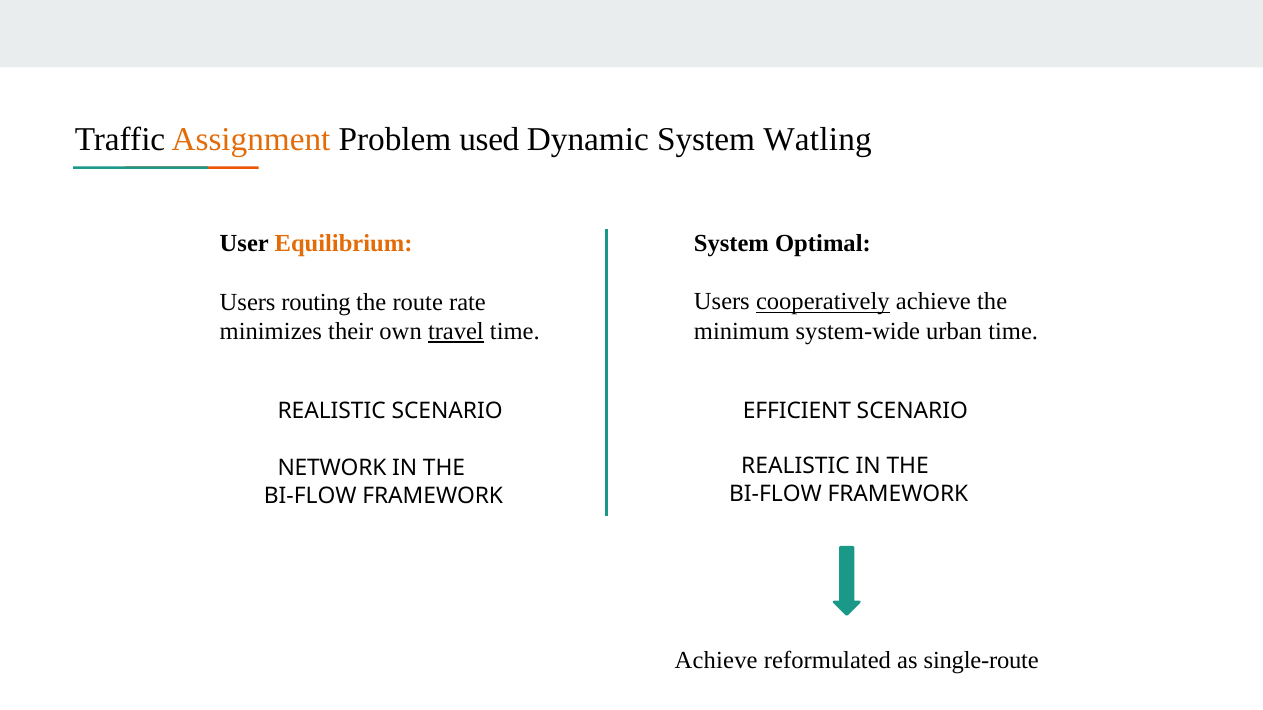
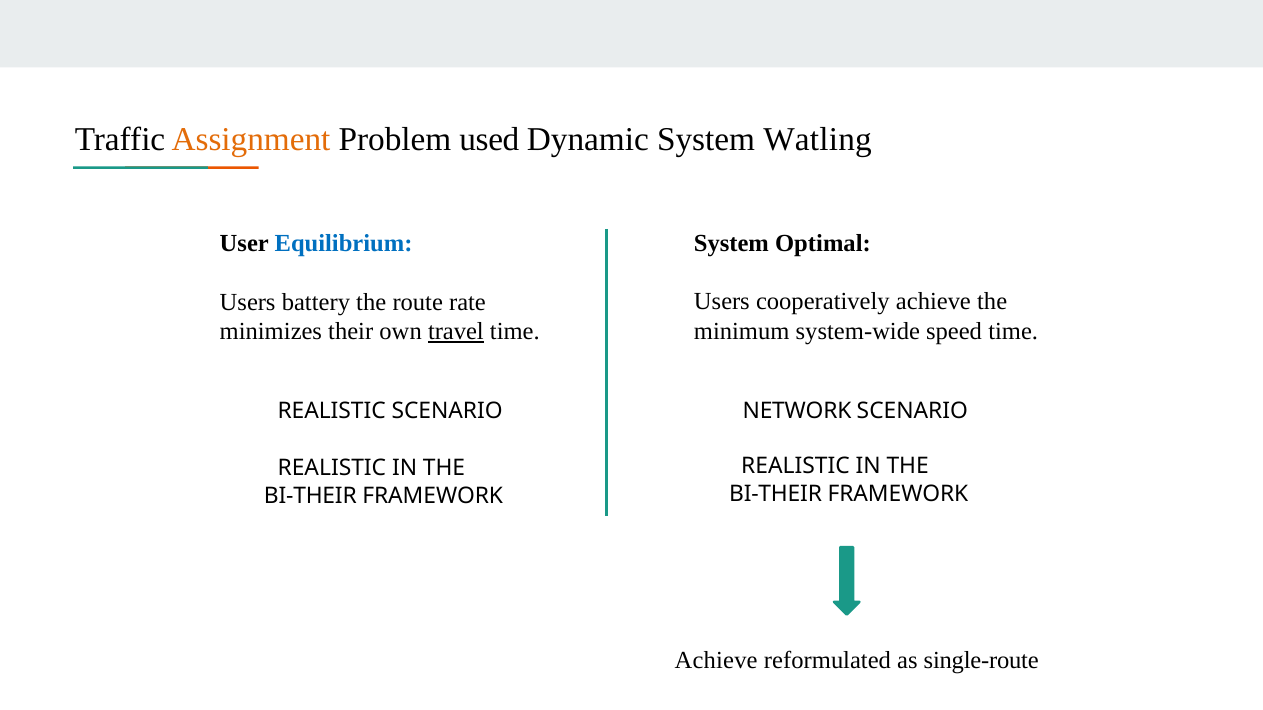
Equilibrium colour: orange -> blue (344, 243)
cooperatively underline: present -> none (823, 302)
routing: routing -> battery (316, 302)
urban: urban -> speed (954, 332)
EFFICIENT: EFFICIENT -> NETWORK (797, 412)
NETWORK: NETWORK -> REALISTIC (332, 468)
BI-FLOW: BI-FLOW -> BI-THEIR (776, 494)
BI-FLOW: BI-FLOW -> BI-THEIR (310, 496)
